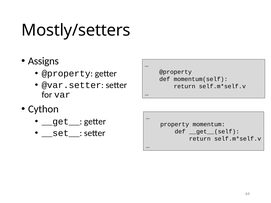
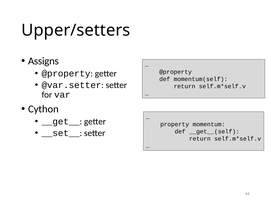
Mostly/setters: Mostly/setters -> Upper/setters (76, 30)
